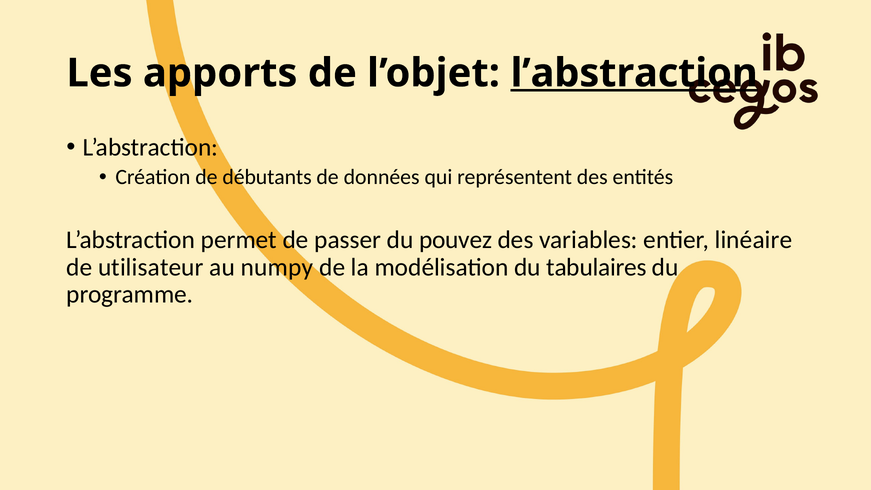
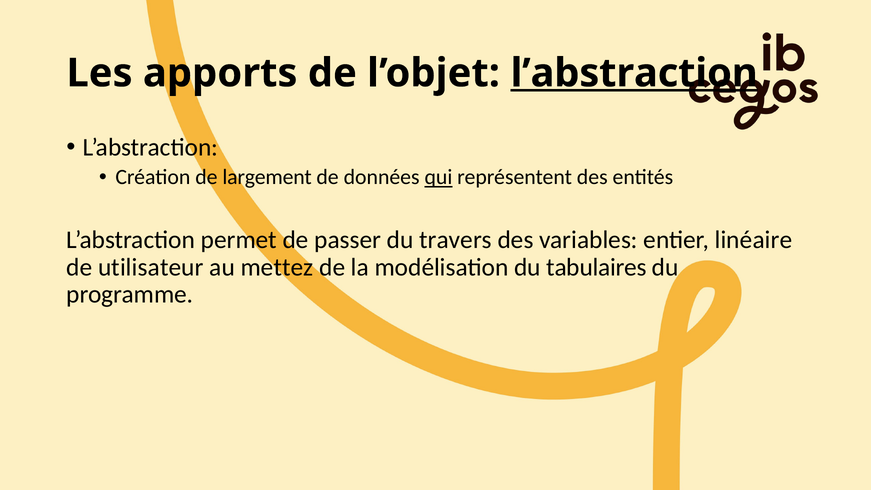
débutants: débutants -> largement (267, 177)
qui underline: none -> present (438, 177)
pouvez: pouvez -> travers (455, 240)
numpy: numpy -> mettez (277, 267)
